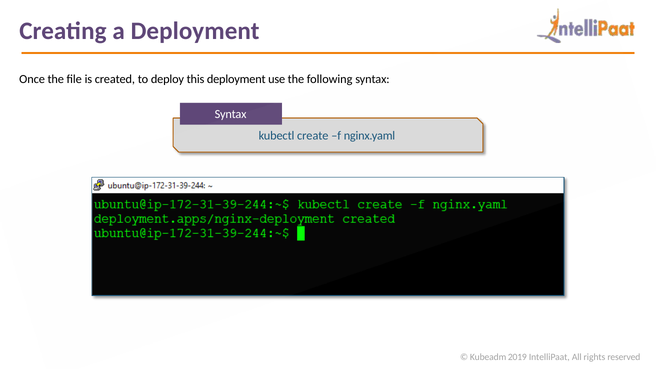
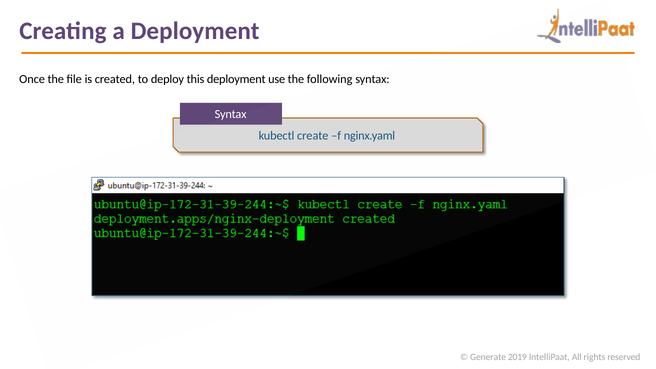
Kubeadm: Kubeadm -> Generate (488, 357)
